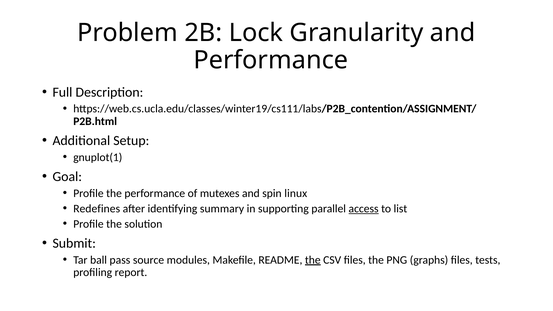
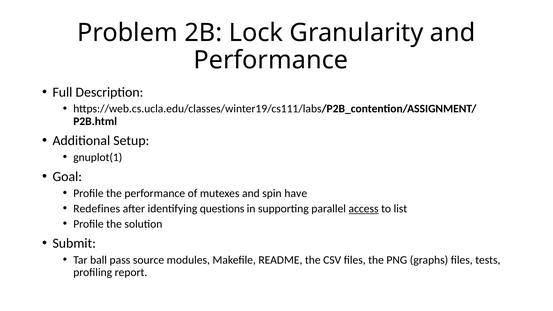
linux: linux -> have (296, 193)
summary: summary -> questions (222, 209)
the underline: present -> none (313, 260)
